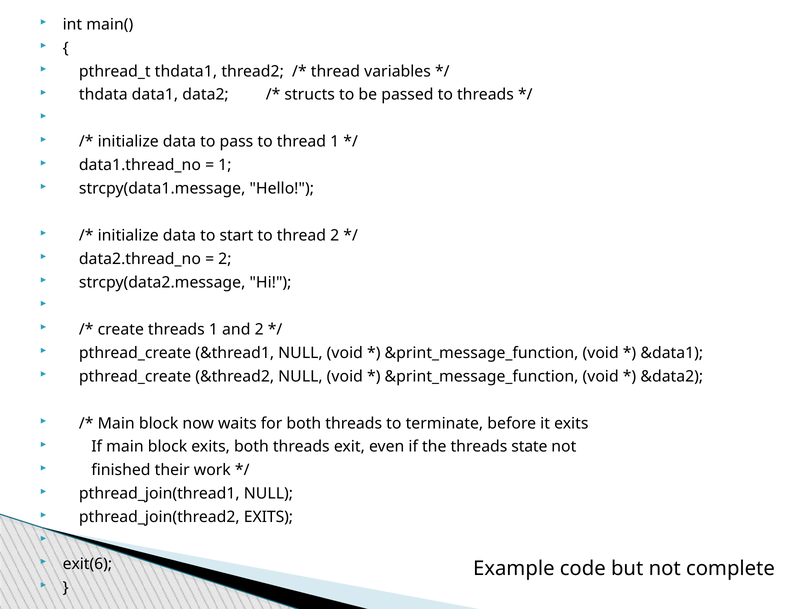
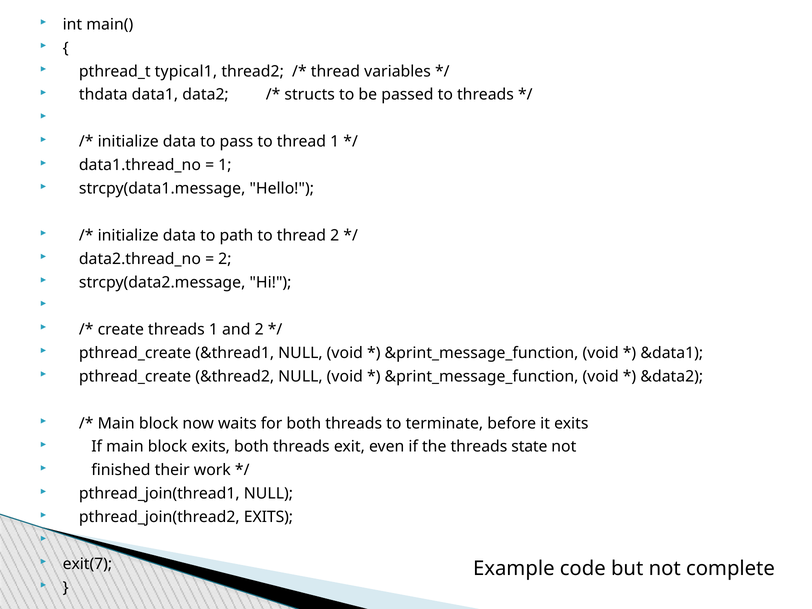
thdata1: thdata1 -> typical1 (186, 71)
start: start -> path (237, 236)
exit(6: exit(6 -> exit(7 (87, 564)
